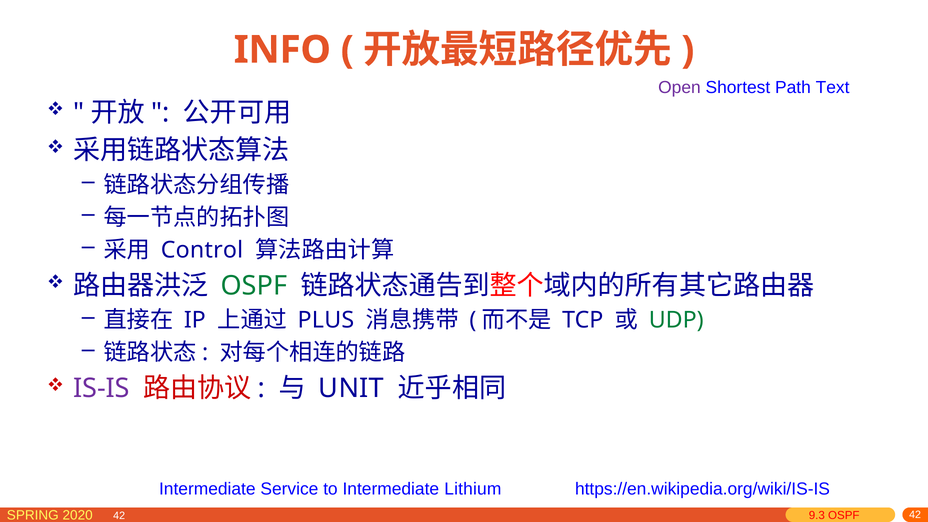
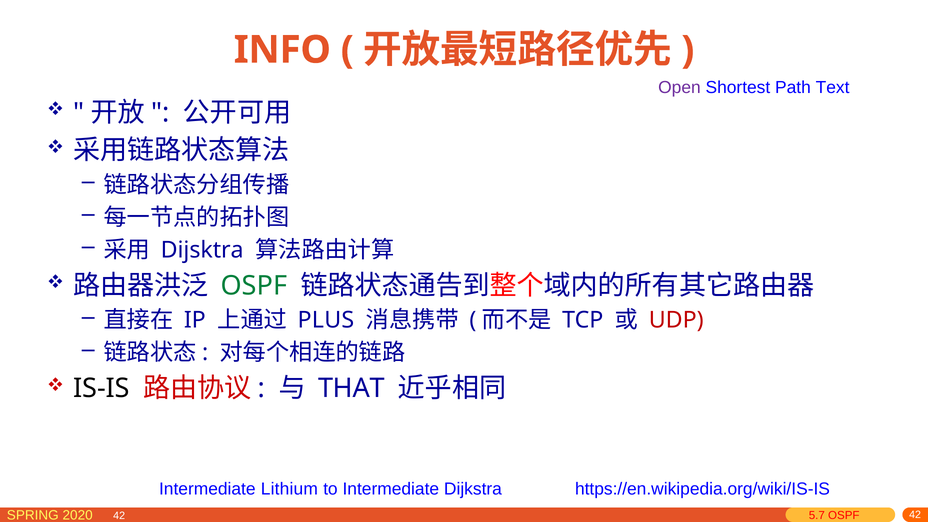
Control: Control -> Dijsktra (202, 250)
UDP colour: green -> red (676, 320)
IS-IS colour: purple -> black (102, 389)
UNIT: UNIT -> THAT (351, 389)
Service: Service -> Lithium (289, 489)
Lithium: Lithium -> Dijkstra (473, 489)
9.3: 9.3 -> 5.7 (817, 515)
